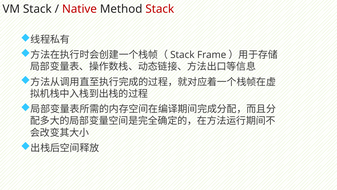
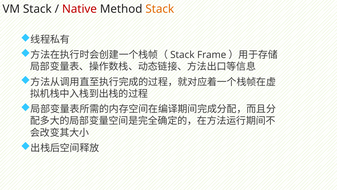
Stack colour: red -> orange (160, 9)
